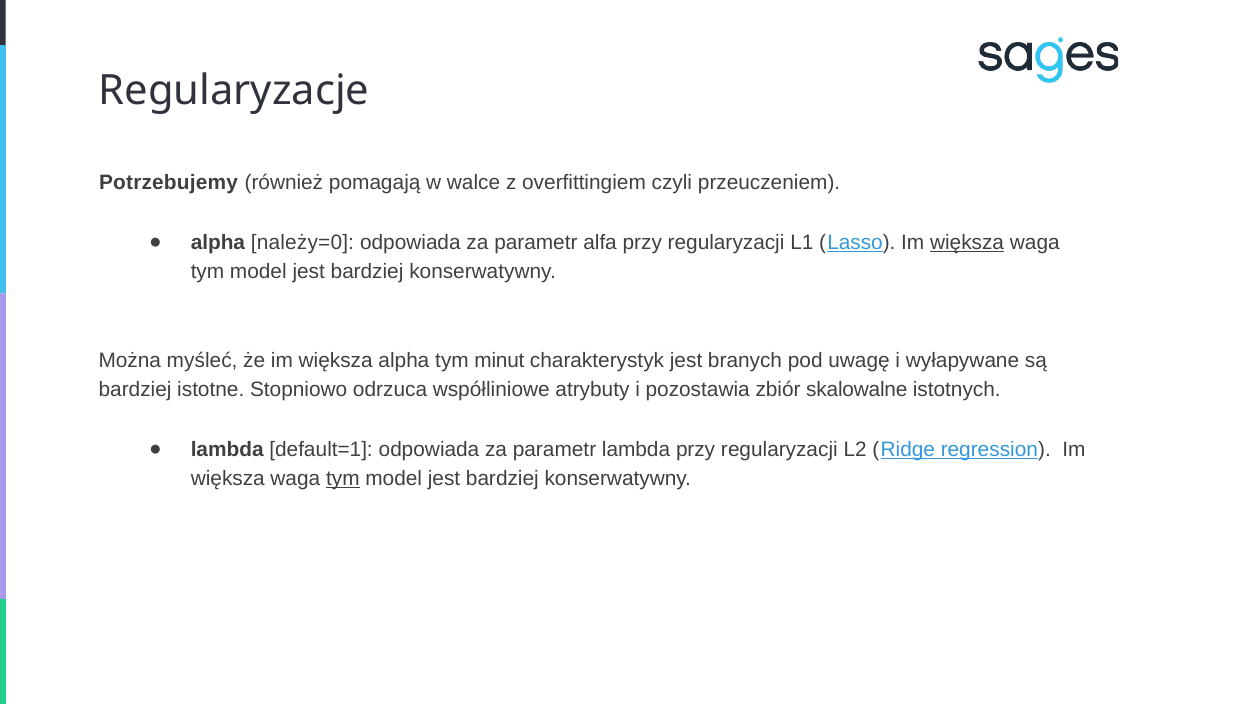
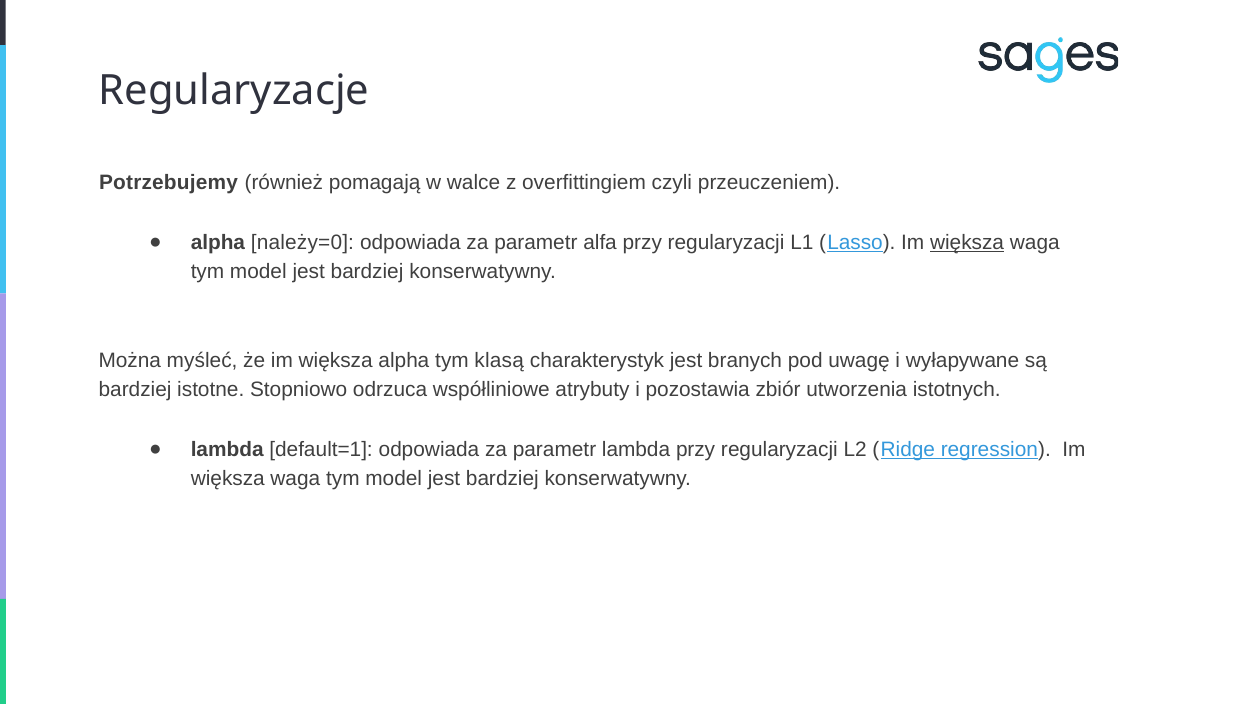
minut: minut -> klasą (499, 361)
skalowalne: skalowalne -> utworzenia (857, 390)
tym underline: present -> none (343, 478)
